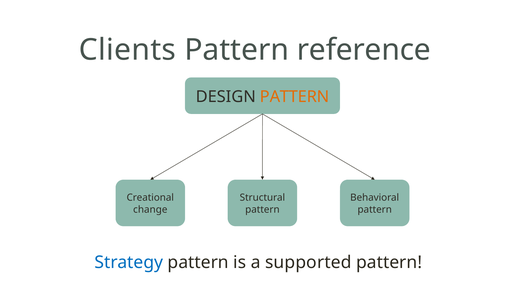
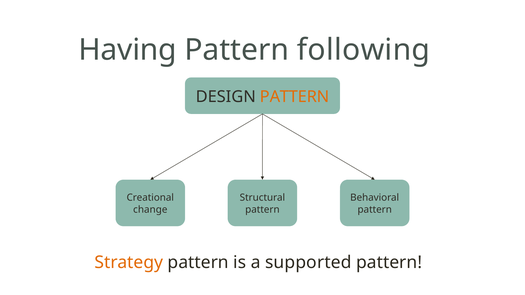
Clients: Clients -> Having (128, 50)
reference: reference -> following (364, 50)
Strategy colour: blue -> orange (129, 263)
